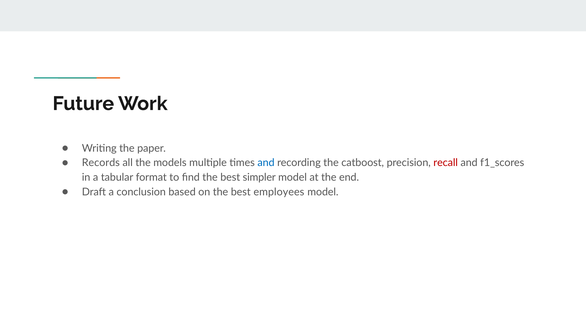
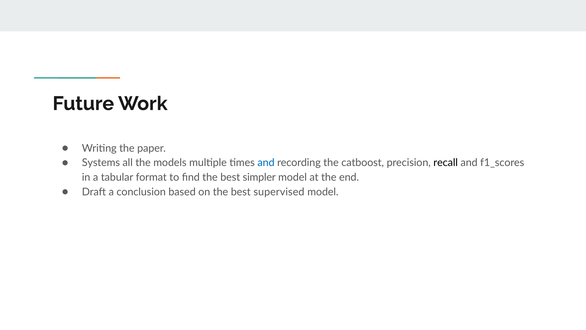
Records: Records -> Systems (101, 163)
recall colour: red -> black (446, 163)
employees: employees -> supervised (279, 192)
